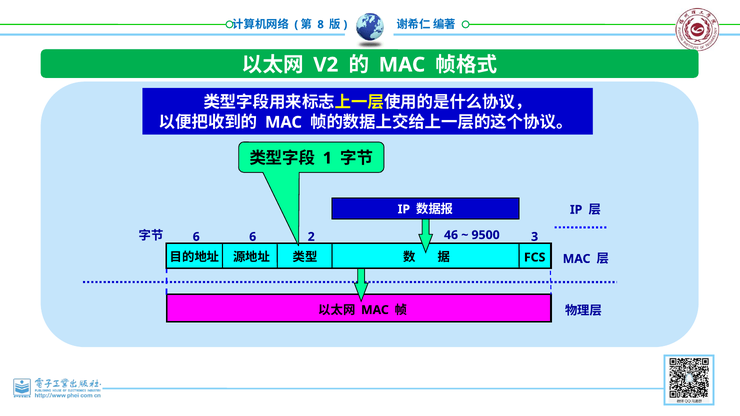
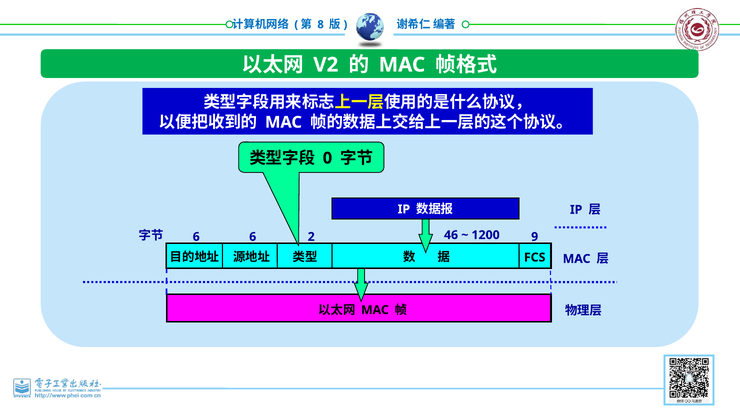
1: 1 -> 0 (327, 158)
9500: 9500 -> 1200 (486, 235)
3: 3 -> 9 (535, 237)
